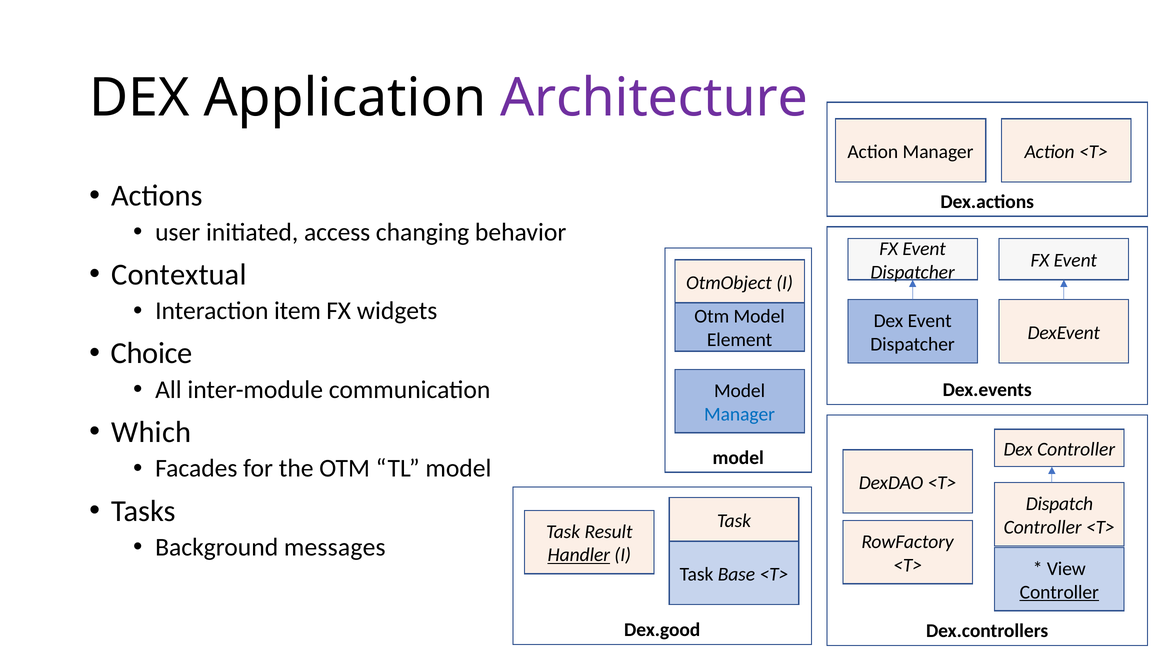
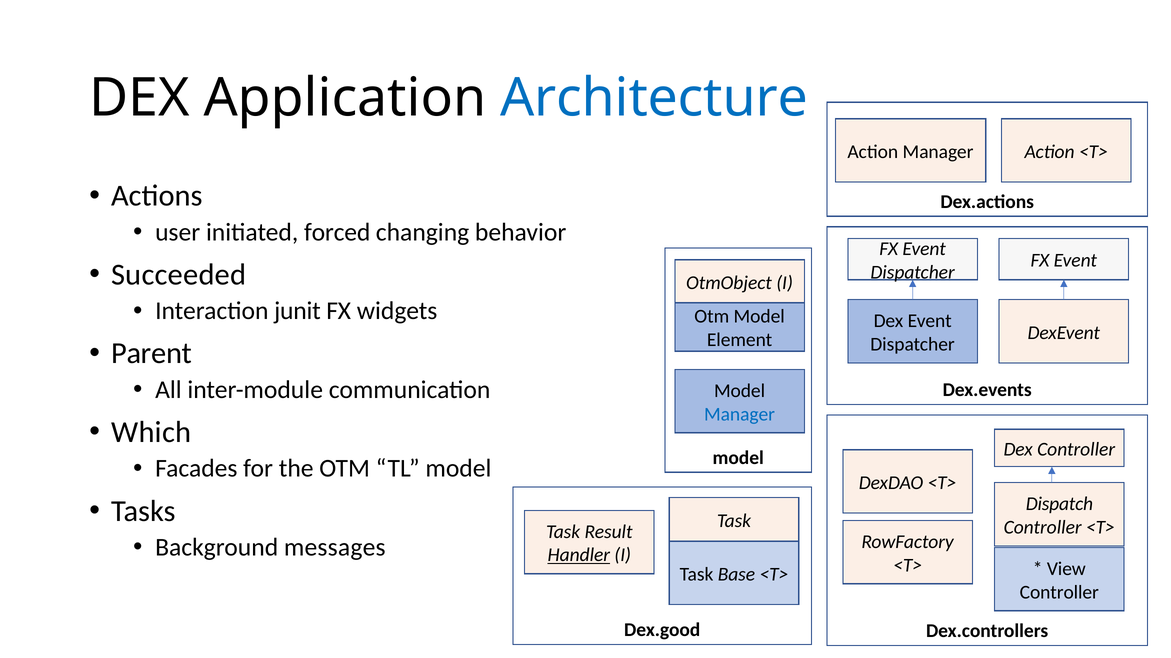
Architecture colour: purple -> blue (654, 98)
access: access -> forced (337, 232)
Contextual: Contextual -> Succeeded (179, 275)
item: item -> junit (297, 311)
Choice: Choice -> Parent (152, 354)
Controller underline: present -> none (1059, 593)
